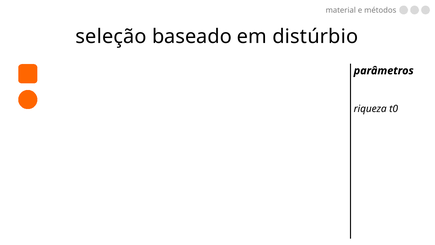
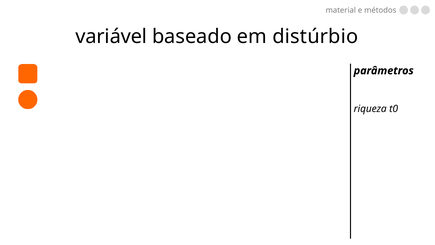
seleção: seleção -> variável (111, 37)
